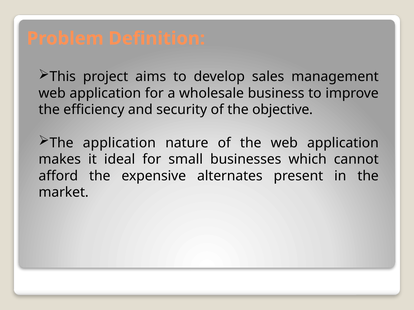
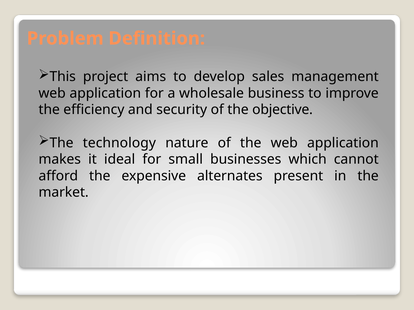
The application: application -> technology (119, 143)
